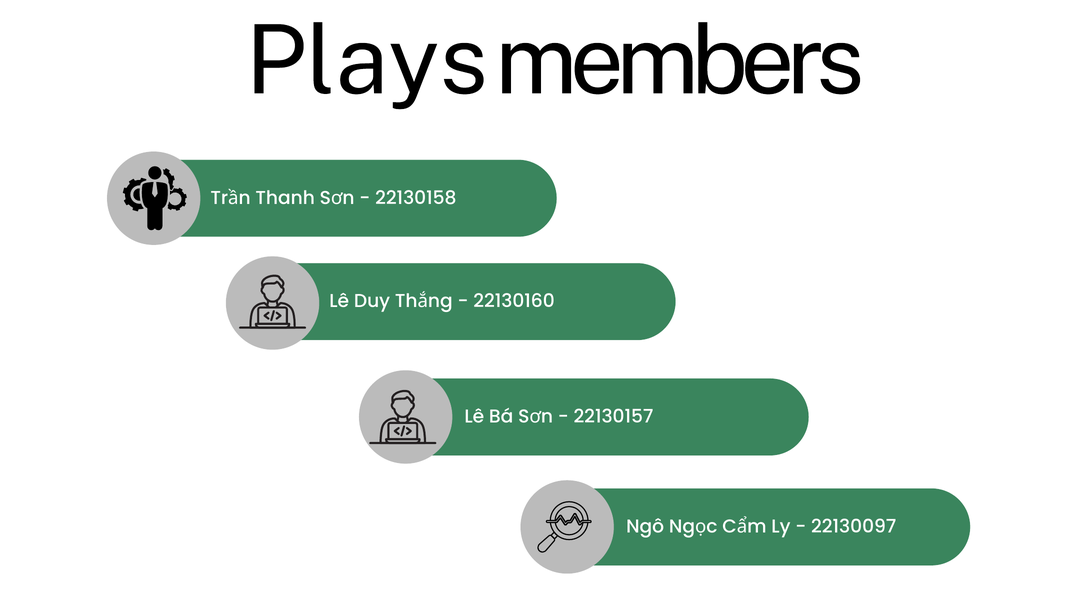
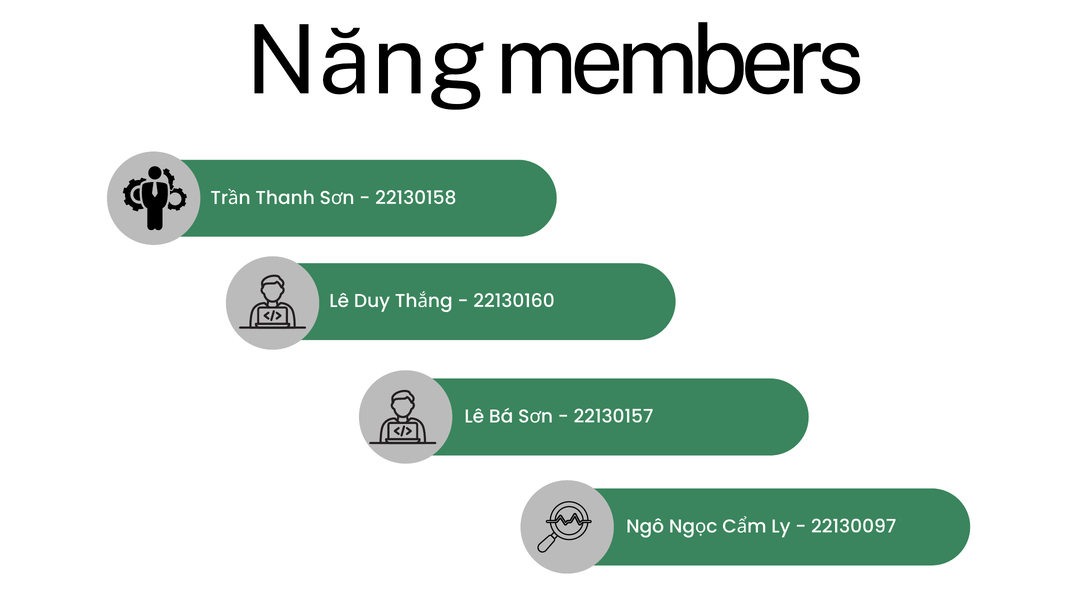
Plays: Plays -> Năng (366, 62)
